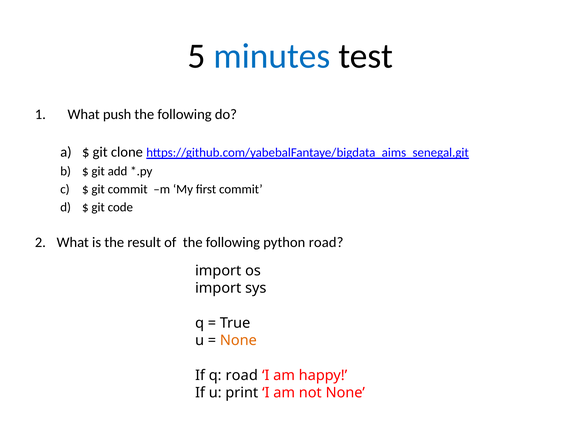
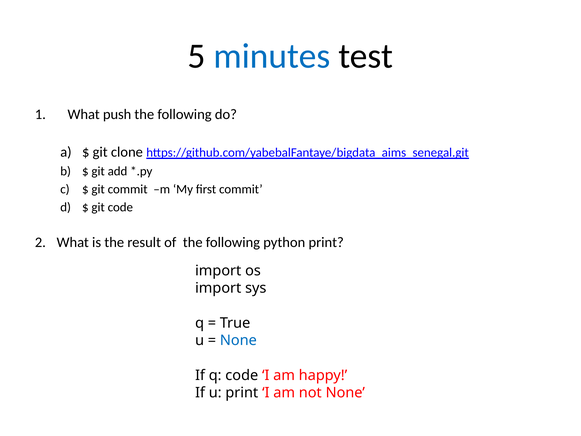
python road: road -> print (326, 242)
None colour: orange -> blue (238, 340)
q road: road -> code (242, 375)
